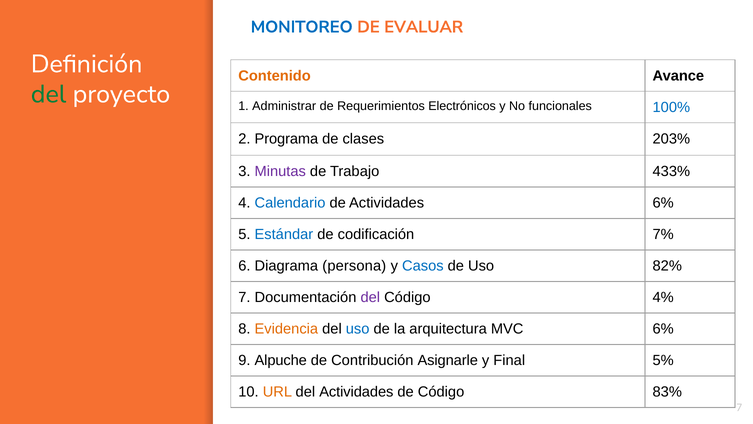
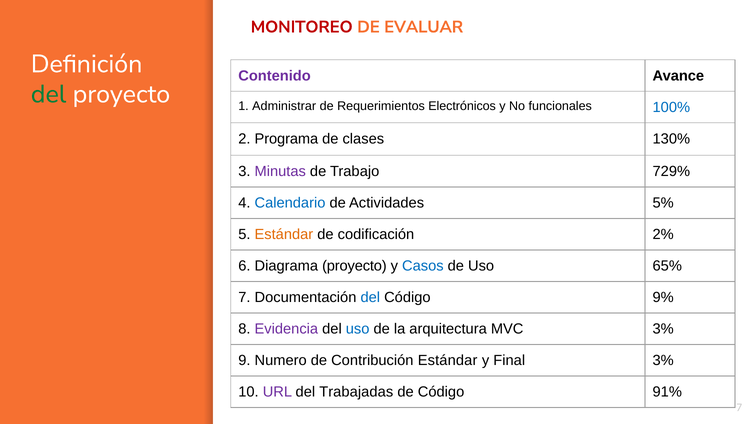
MONITOREO colour: blue -> red (302, 27)
Contenido colour: orange -> purple (275, 76)
203%: 203% -> 130% (671, 139)
433%: 433% -> 729% (671, 171)
Actividades 6%: 6% -> 5% (663, 203)
Estándar colour: blue -> orange (284, 234)
7%: 7% -> 2% (663, 234)
Diagrama persona: persona -> proyecto (354, 266)
82%: 82% -> 65% (667, 266)
del colour: purple -> blue (370, 297)
4%: 4% -> 9% (663, 297)
Evidencia colour: orange -> purple (286, 329)
MVC 6%: 6% -> 3% (663, 329)
Alpuche: Alpuche -> Numero (281, 360)
Contribución Asignarle: Asignarle -> Estándar (448, 360)
Final 5%: 5% -> 3% (663, 360)
URL colour: orange -> purple (277, 392)
del Actividades: Actividades -> Trabajadas (356, 392)
83%: 83% -> 91% (667, 392)
